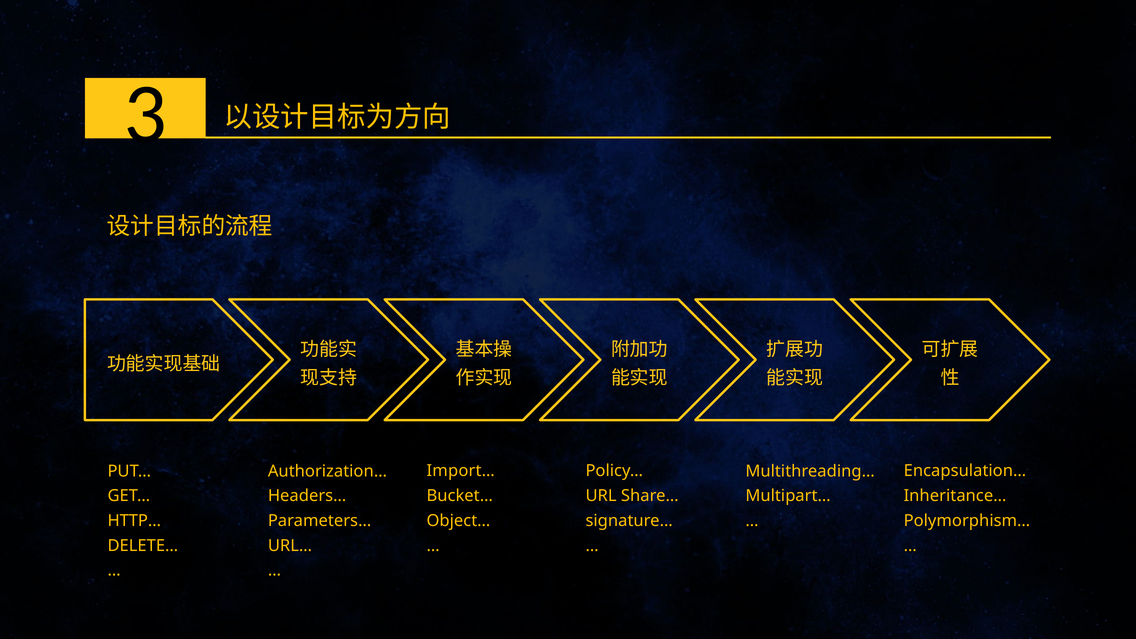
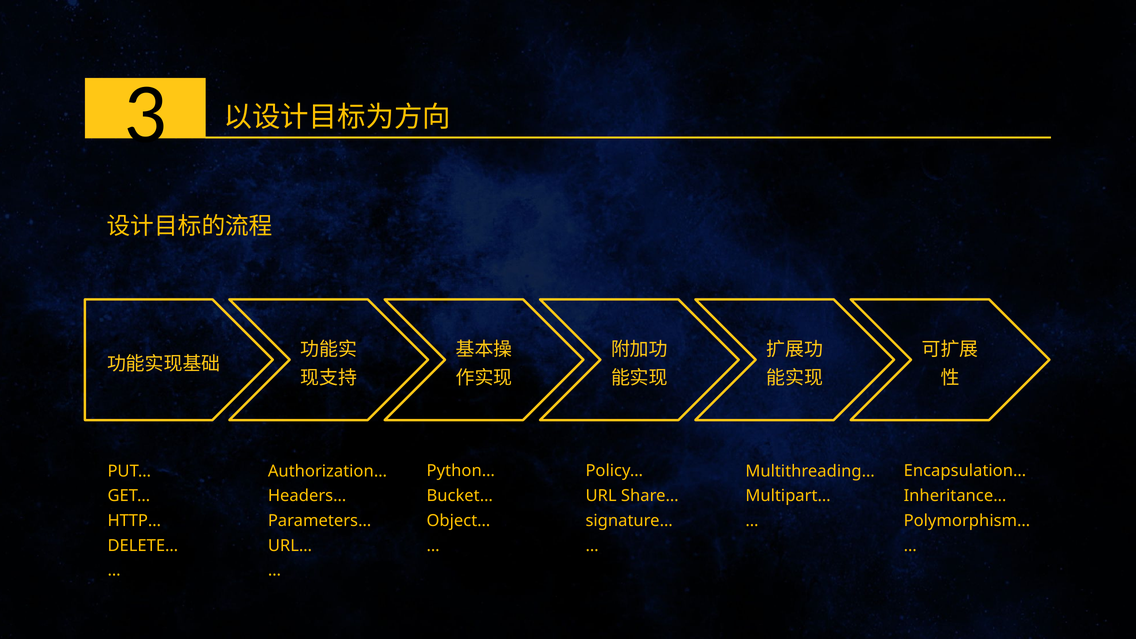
Import…: Import… -> Python… (461, 471)
